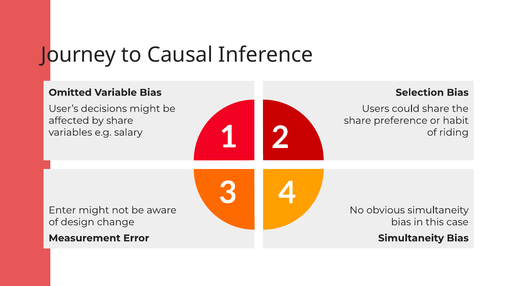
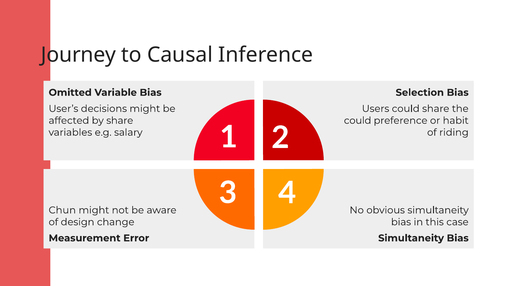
share: share -> could (358, 120)
Enter: Enter -> Chun (62, 210)
